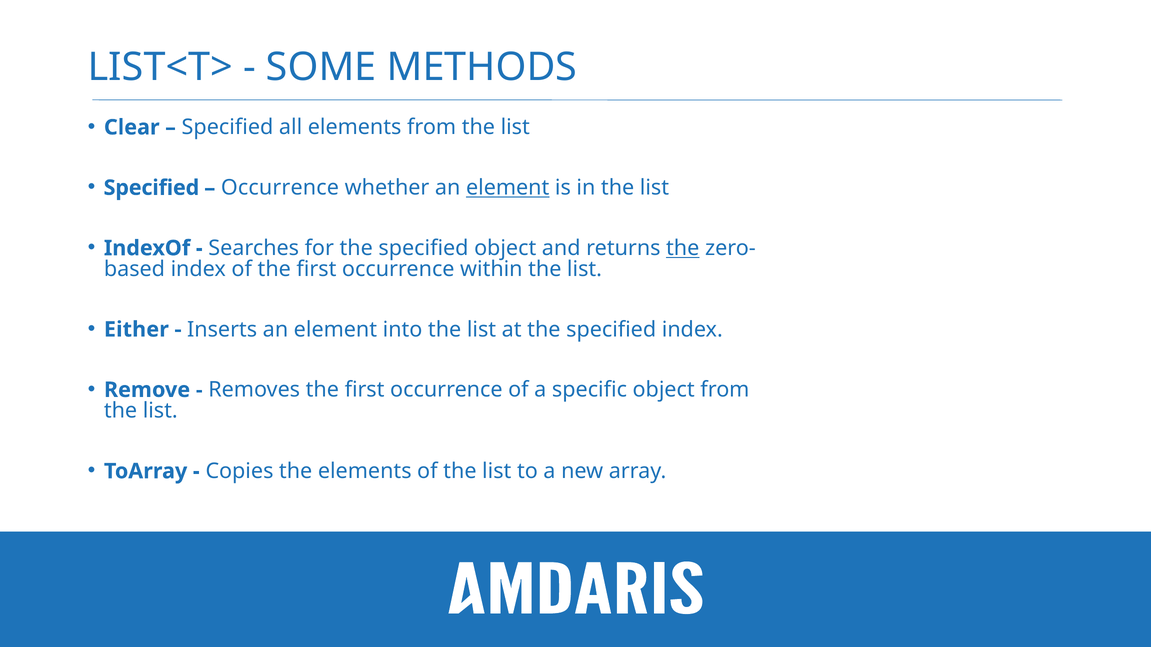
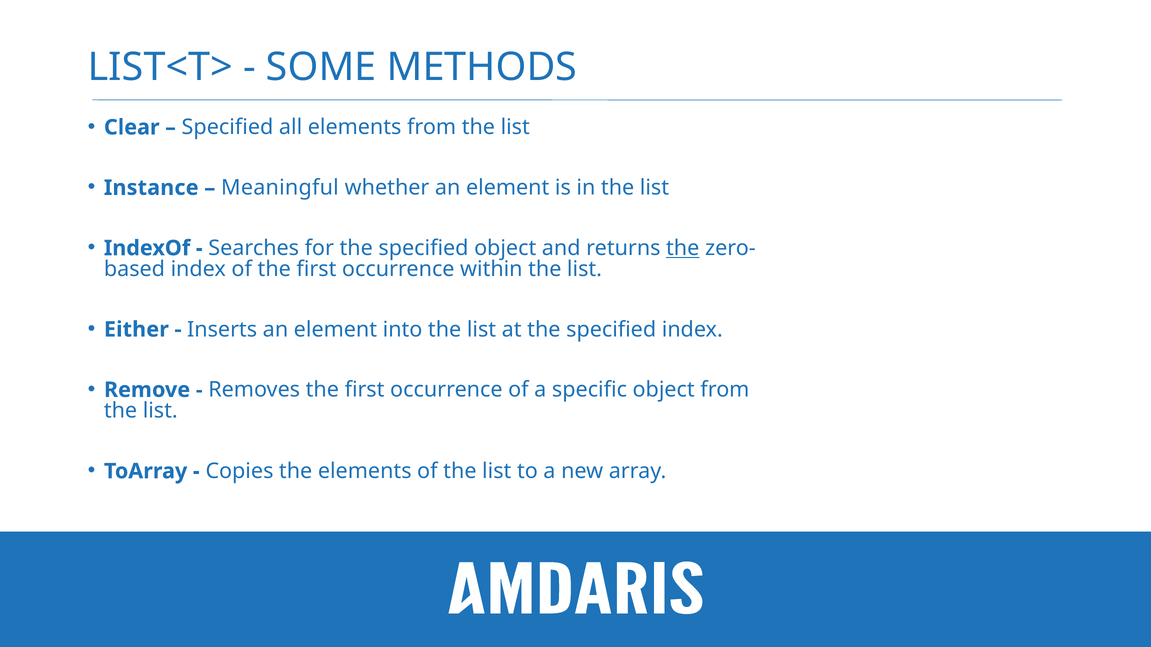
Specified: Specified -> Instance (151, 188)
Occurrence: Occurrence -> Meaningful (280, 188)
element underline: present -> none (508, 188)
